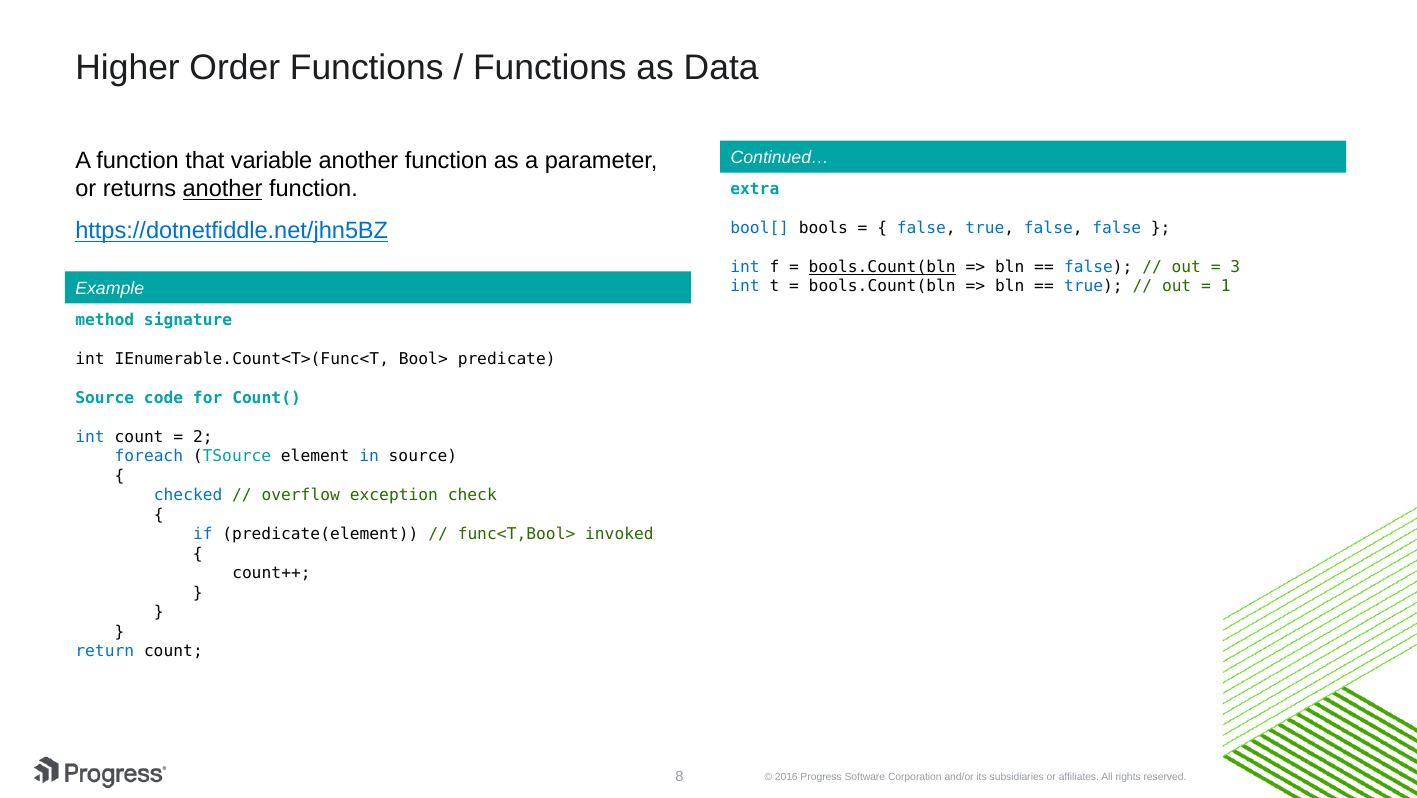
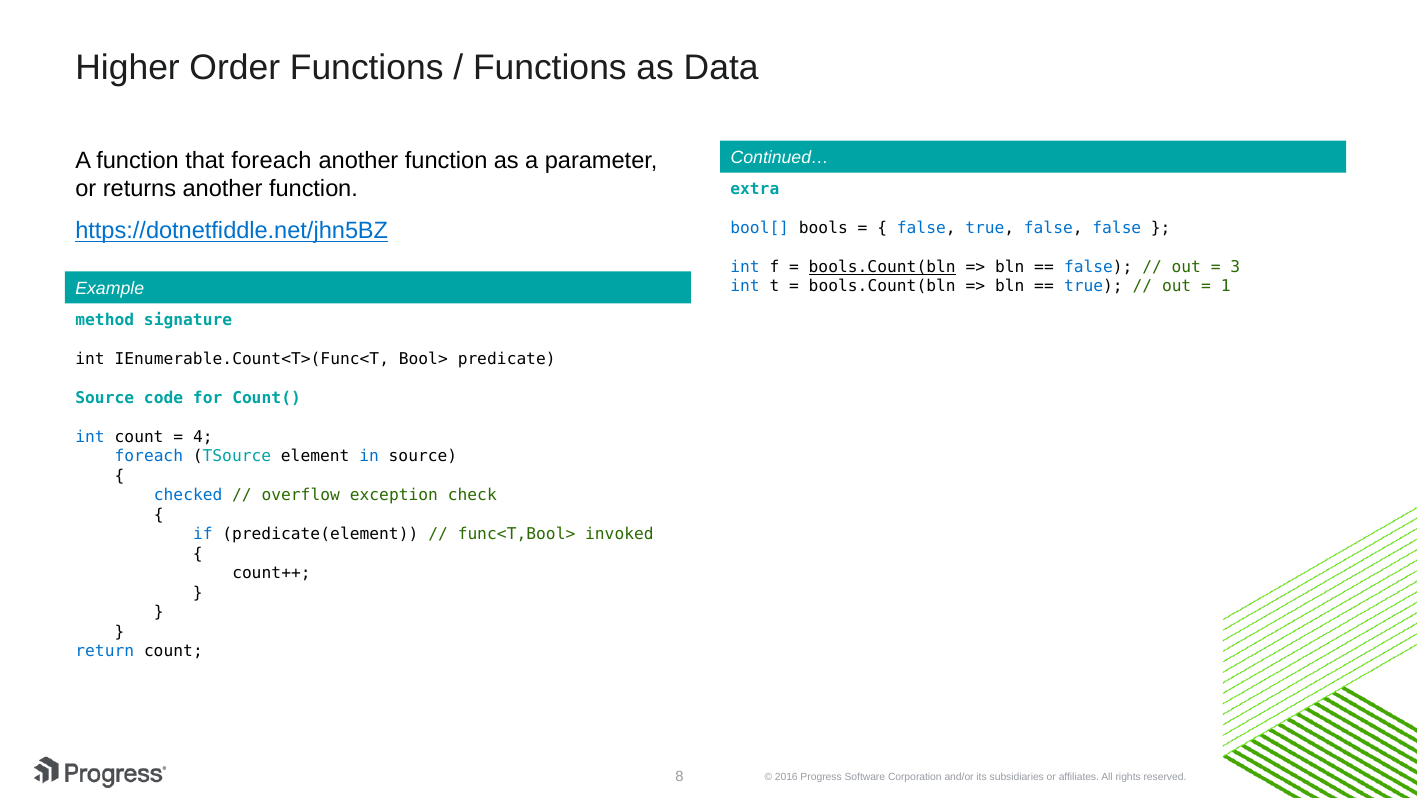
that variable: variable -> foreach (271, 161)
another underline: present -> none (223, 189)
2: 2 -> 4 (203, 436)
